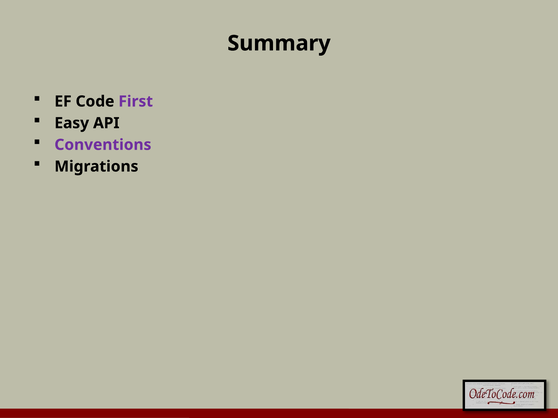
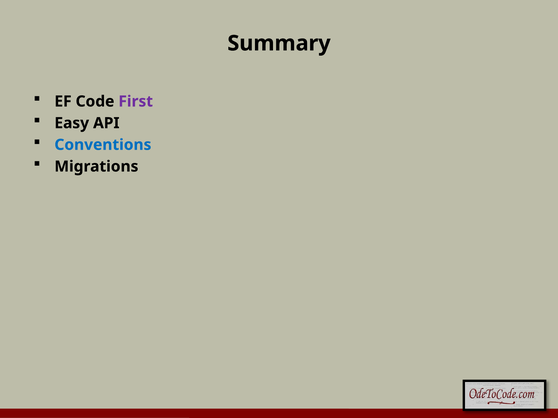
Conventions colour: purple -> blue (103, 145)
